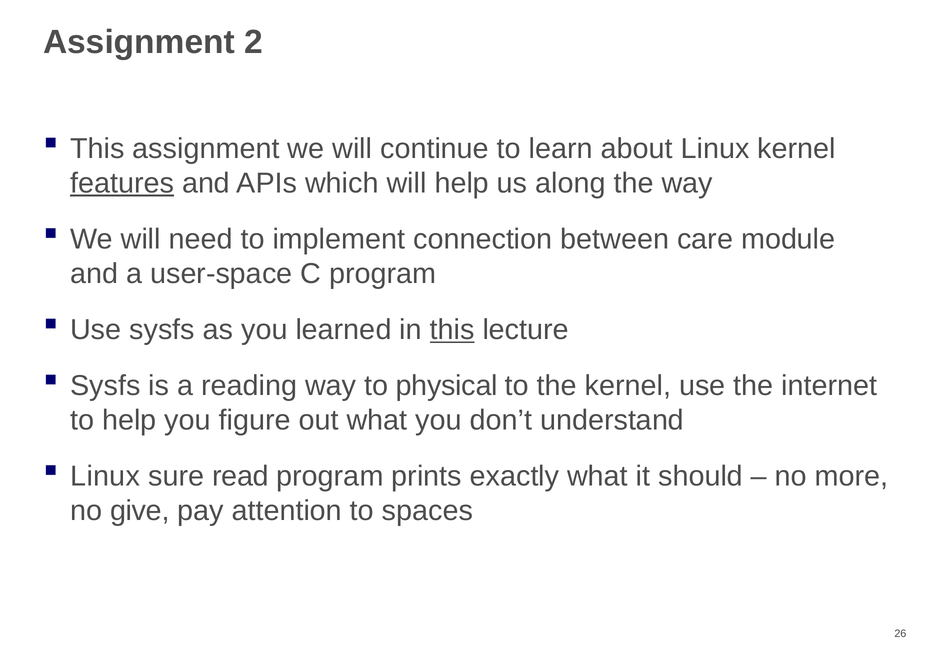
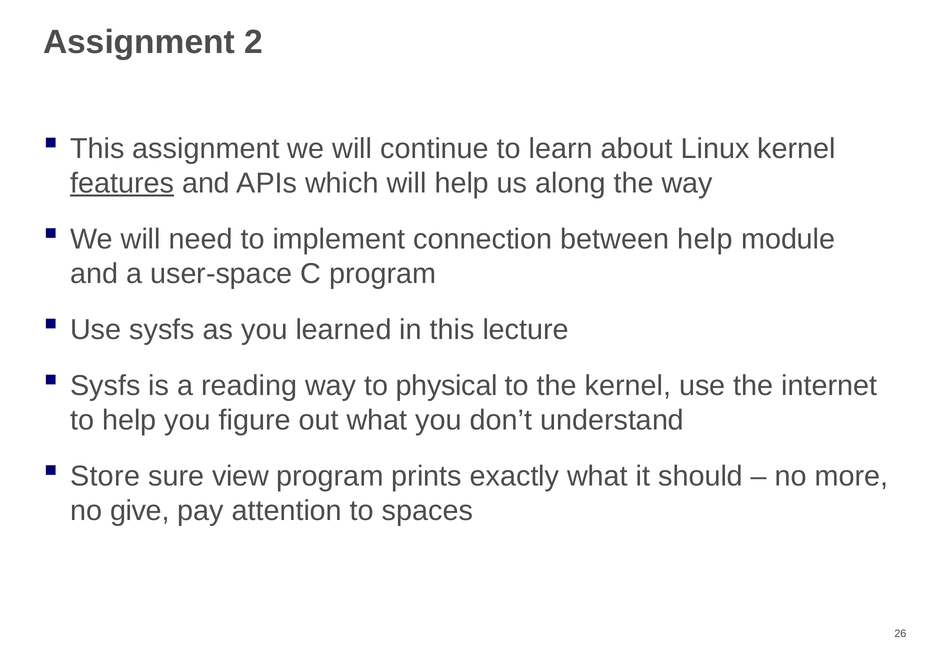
between care: care -> help (705, 239)
this underline: present -> none (452, 330)
Linux: Linux -> Store (105, 477)
read: read -> view (241, 477)
